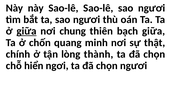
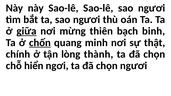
chung: chung -> mừng (73, 31)
bạch giữa: giữa -> binh (154, 31)
chốn underline: none -> present (40, 43)
